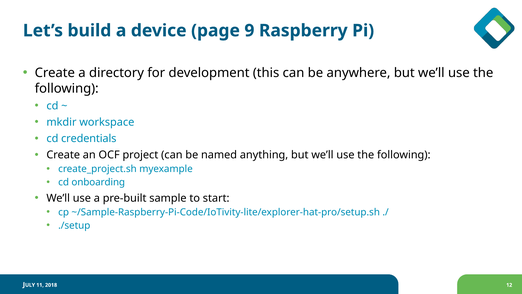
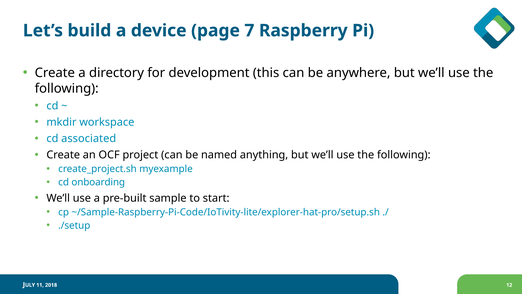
9: 9 -> 7 (249, 31)
credentials: credentials -> associated (89, 139)
